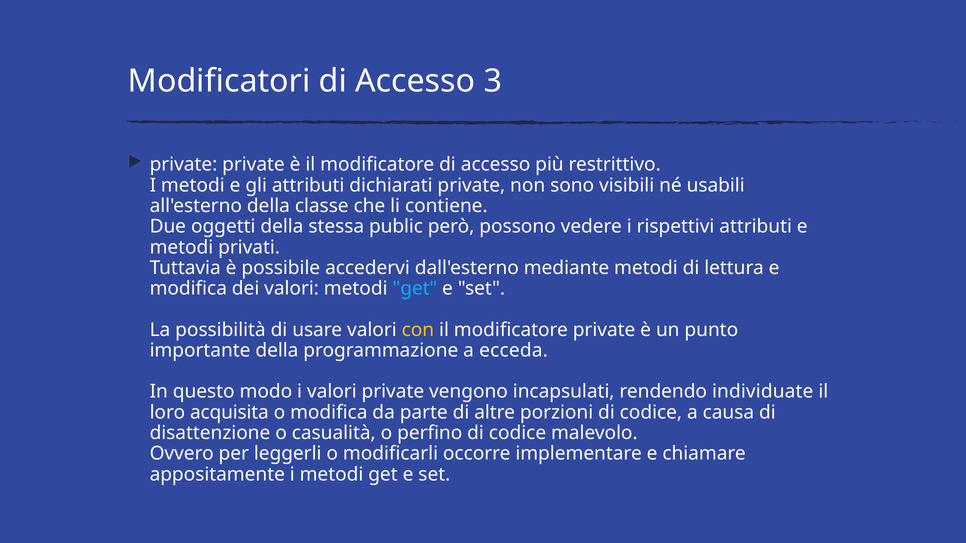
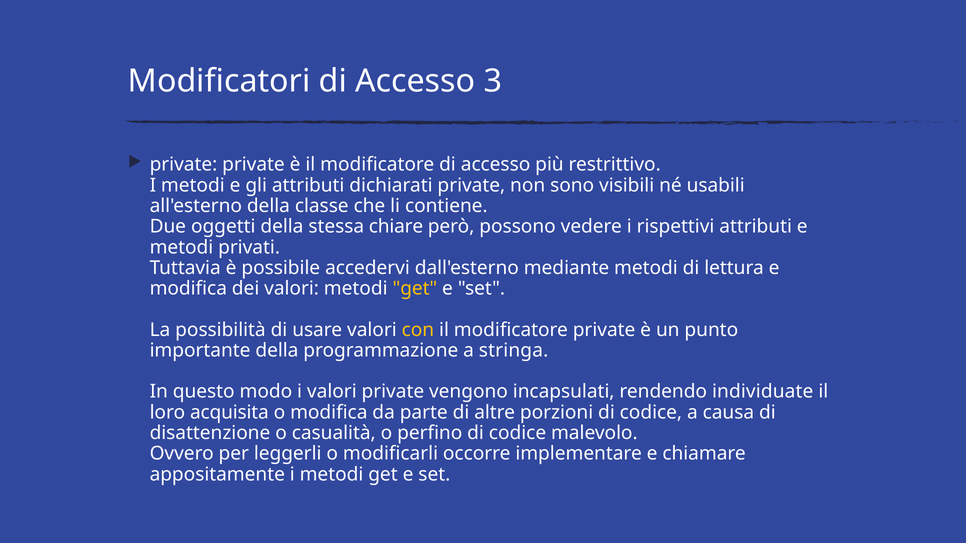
public: public -> chiare (396, 227)
get colour: light blue -> yellow (415, 289)
ecceda: ecceda -> stringa (514, 351)
